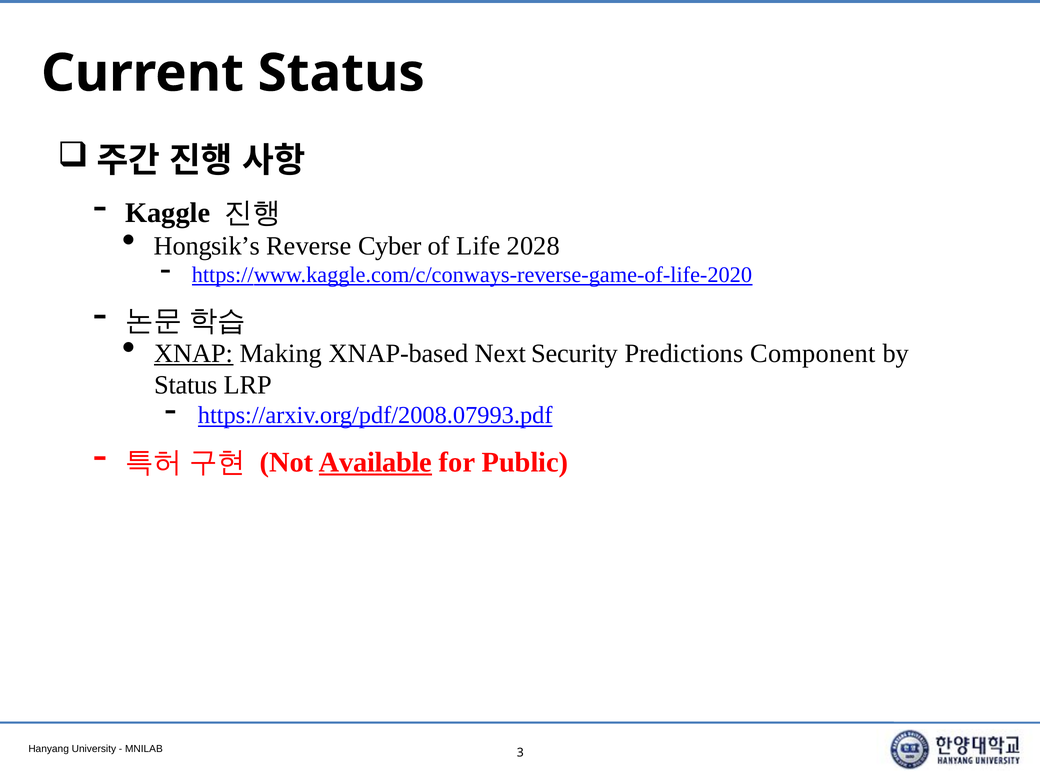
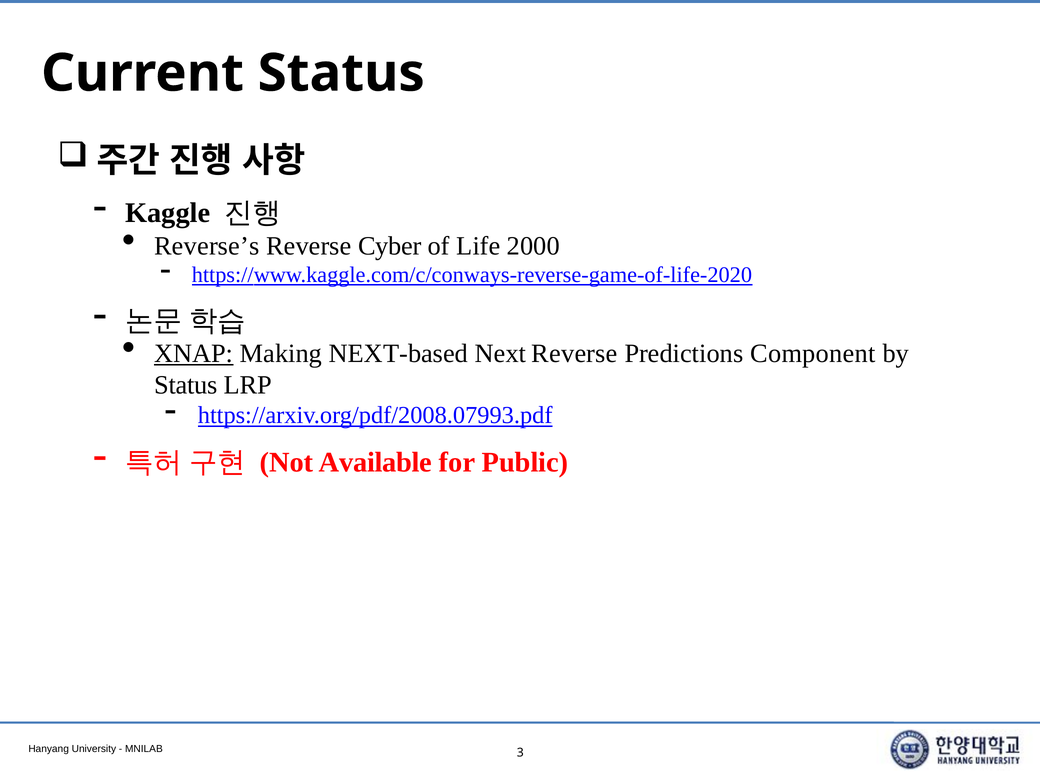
Hongsik’s: Hongsik’s -> Reverse’s (207, 246)
2028: 2028 -> 2000 (533, 246)
XNAP-based: XNAP-based -> NEXT-based (398, 353)
Next Security: Security -> Reverse (574, 353)
Available underline: present -> none (375, 462)
